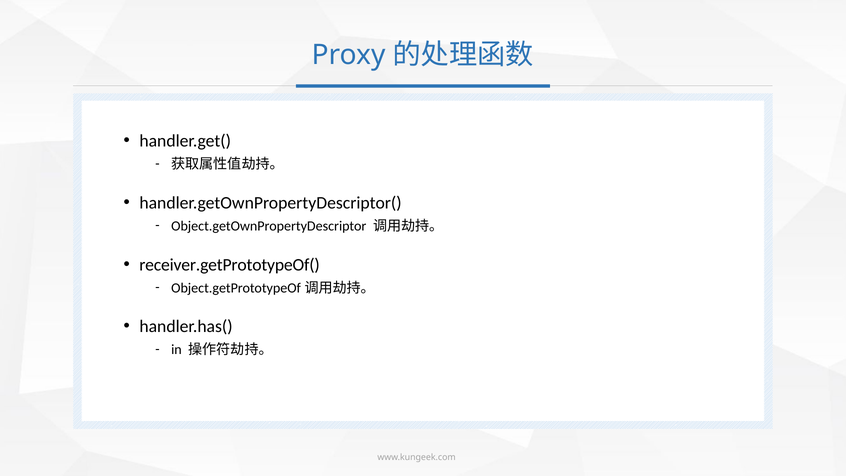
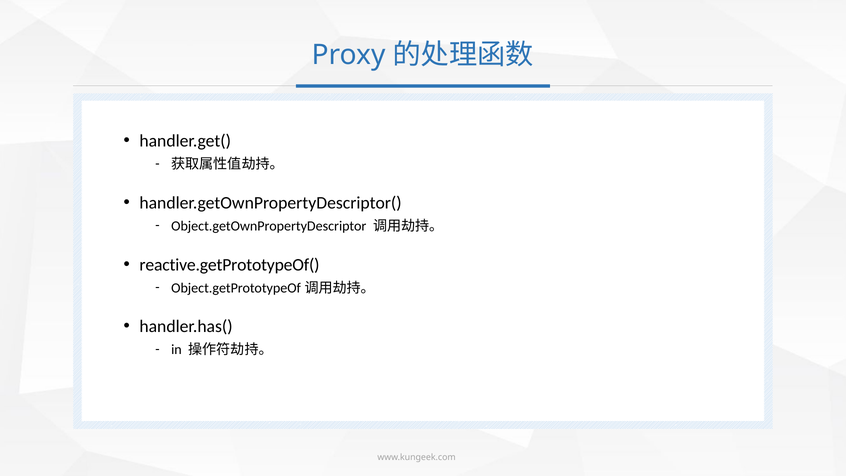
receiver.getPrototypeOf(: receiver.getPrototypeOf( -> reactive.getPrototypeOf( (230, 265)
